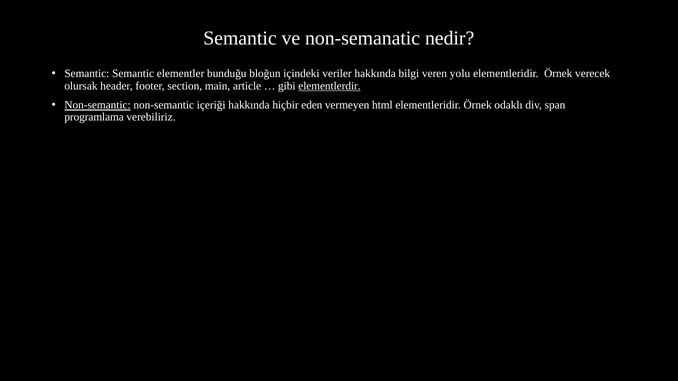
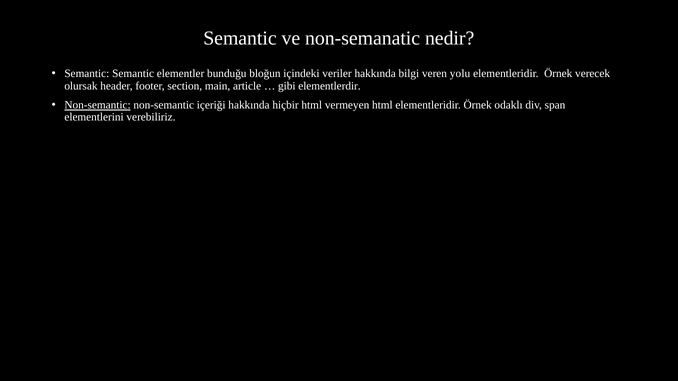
elementlerdir underline: present -> none (329, 86)
hiçbir eden: eden -> html (312, 105)
programlama: programlama -> elementlerini (94, 117)
